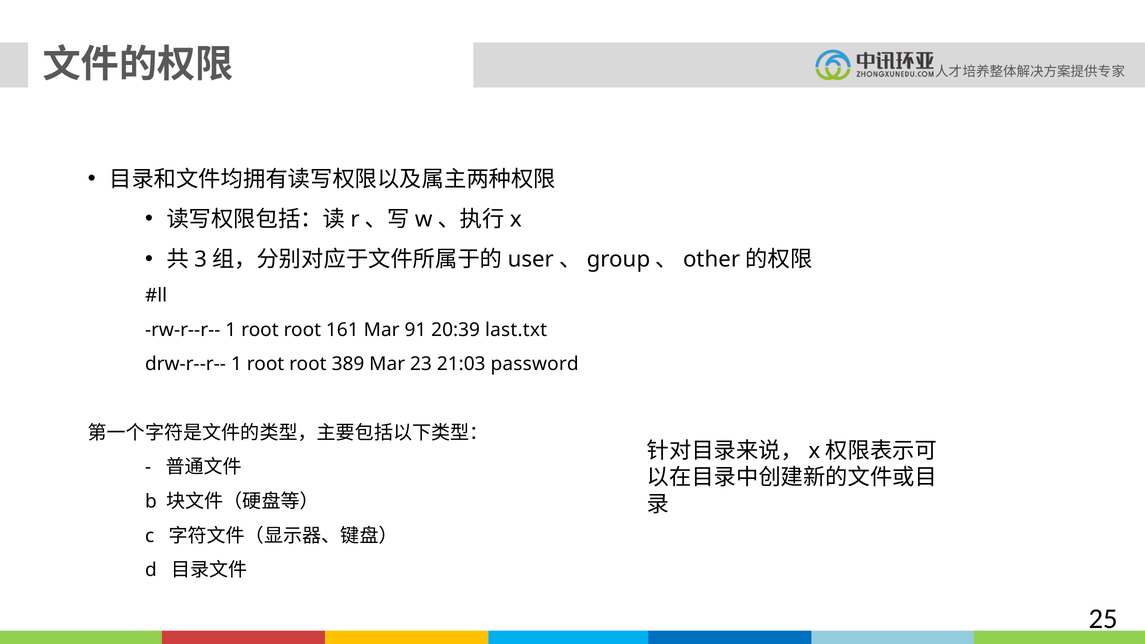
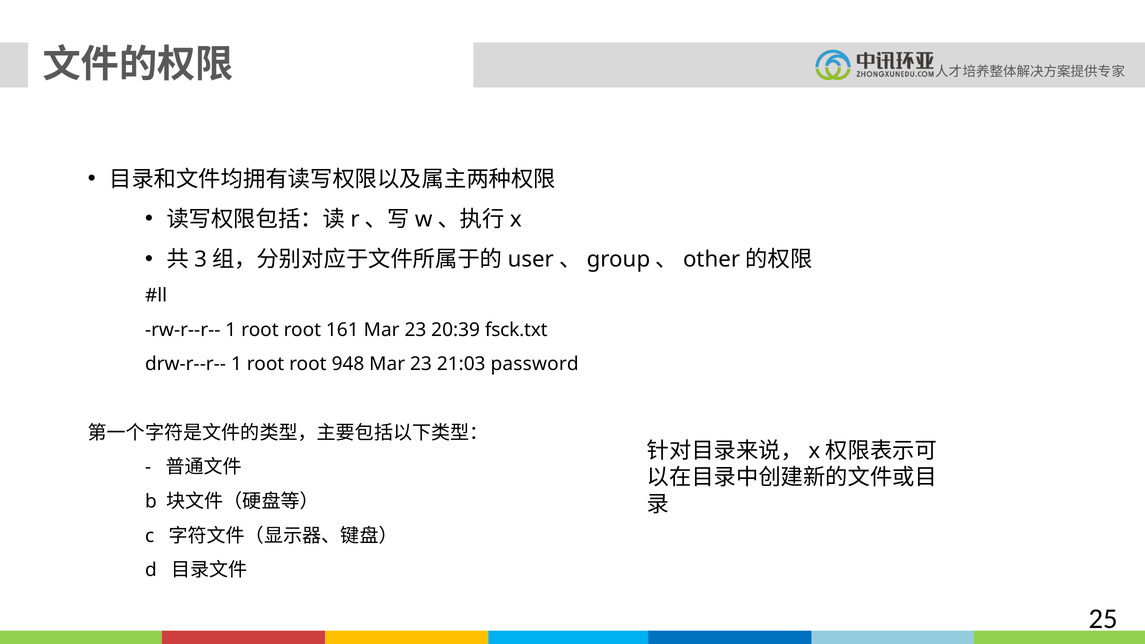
161 Mar 91: 91 -> 23 (415, 330)
last.txt: last.txt -> fsck.txt (516, 330)
389: 389 -> 948 (348, 364)
